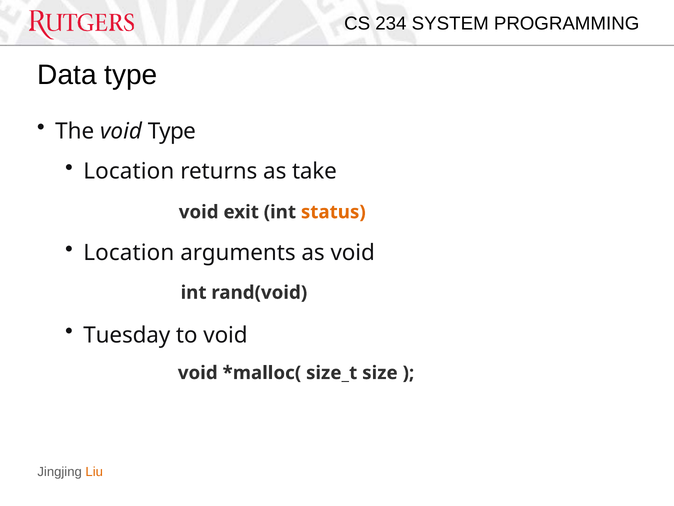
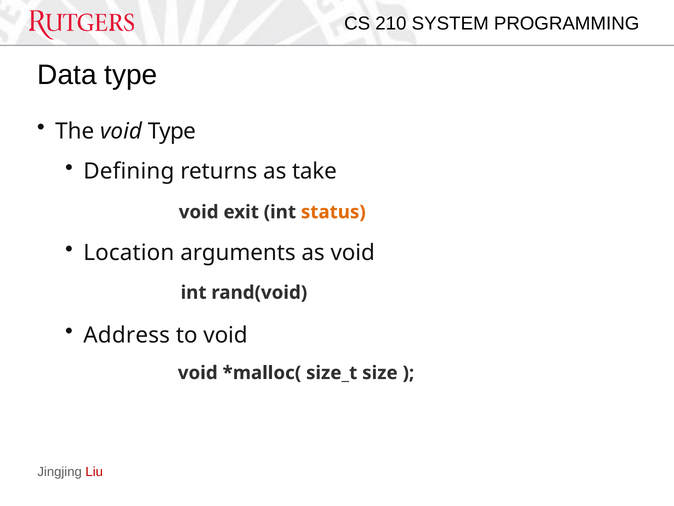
234: 234 -> 210 (391, 23)
Location: Location -> Defining (129, 171)
Tuesday: Tuesday -> Address (127, 335)
Liu colour: orange -> red (94, 471)
